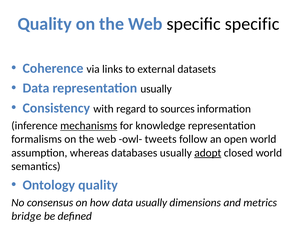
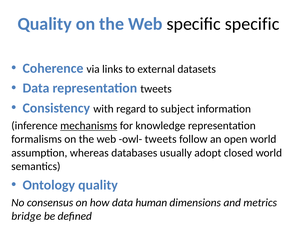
representation usually: usually -> tweets (156, 89)
sources: sources -> subject (177, 109)
adopt underline: present -> none (208, 153)
data usually: usually -> human (151, 202)
